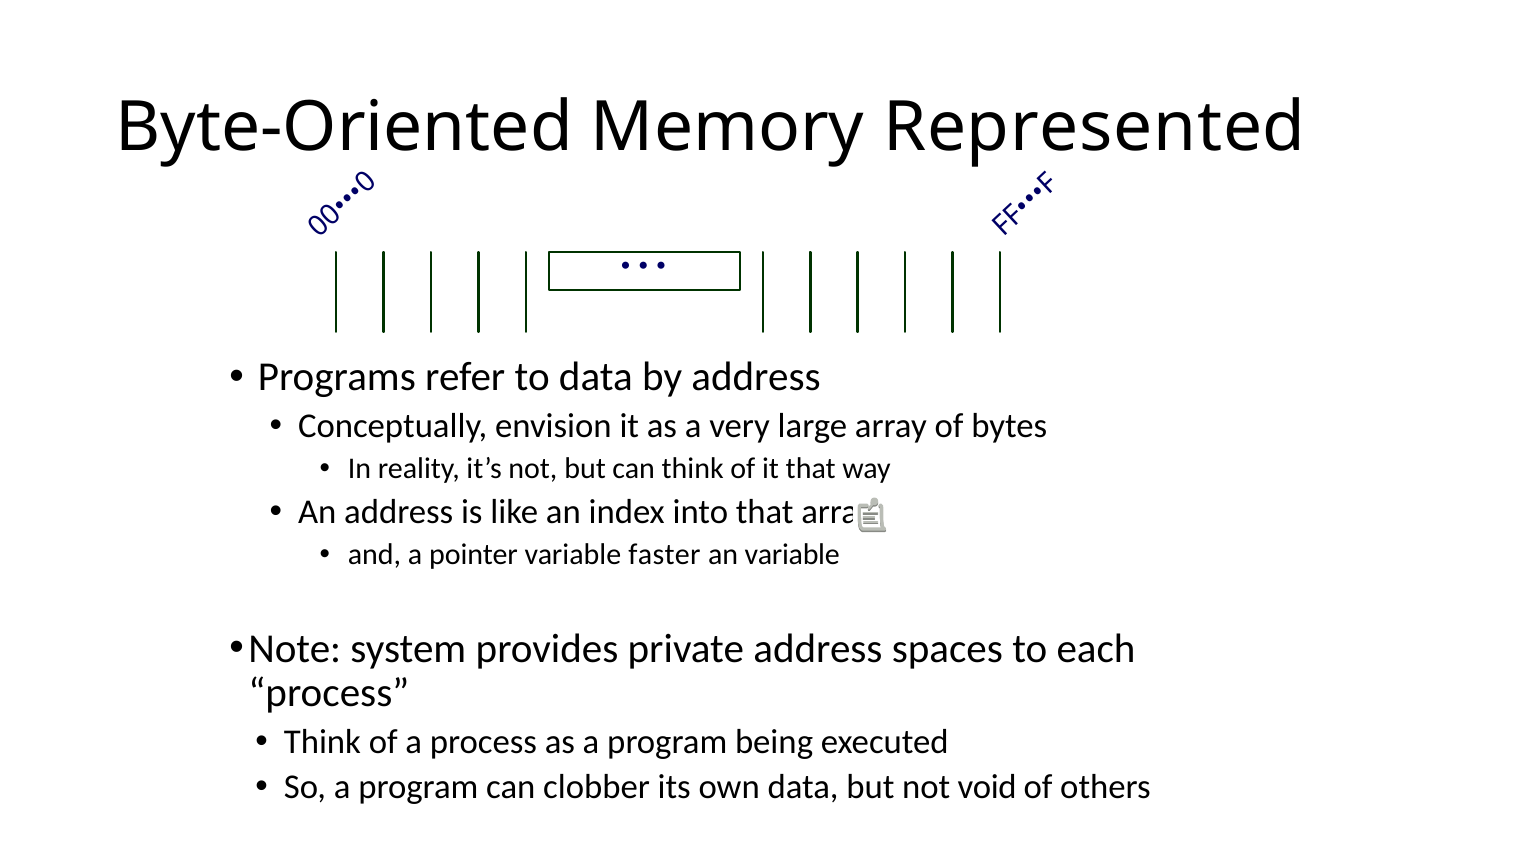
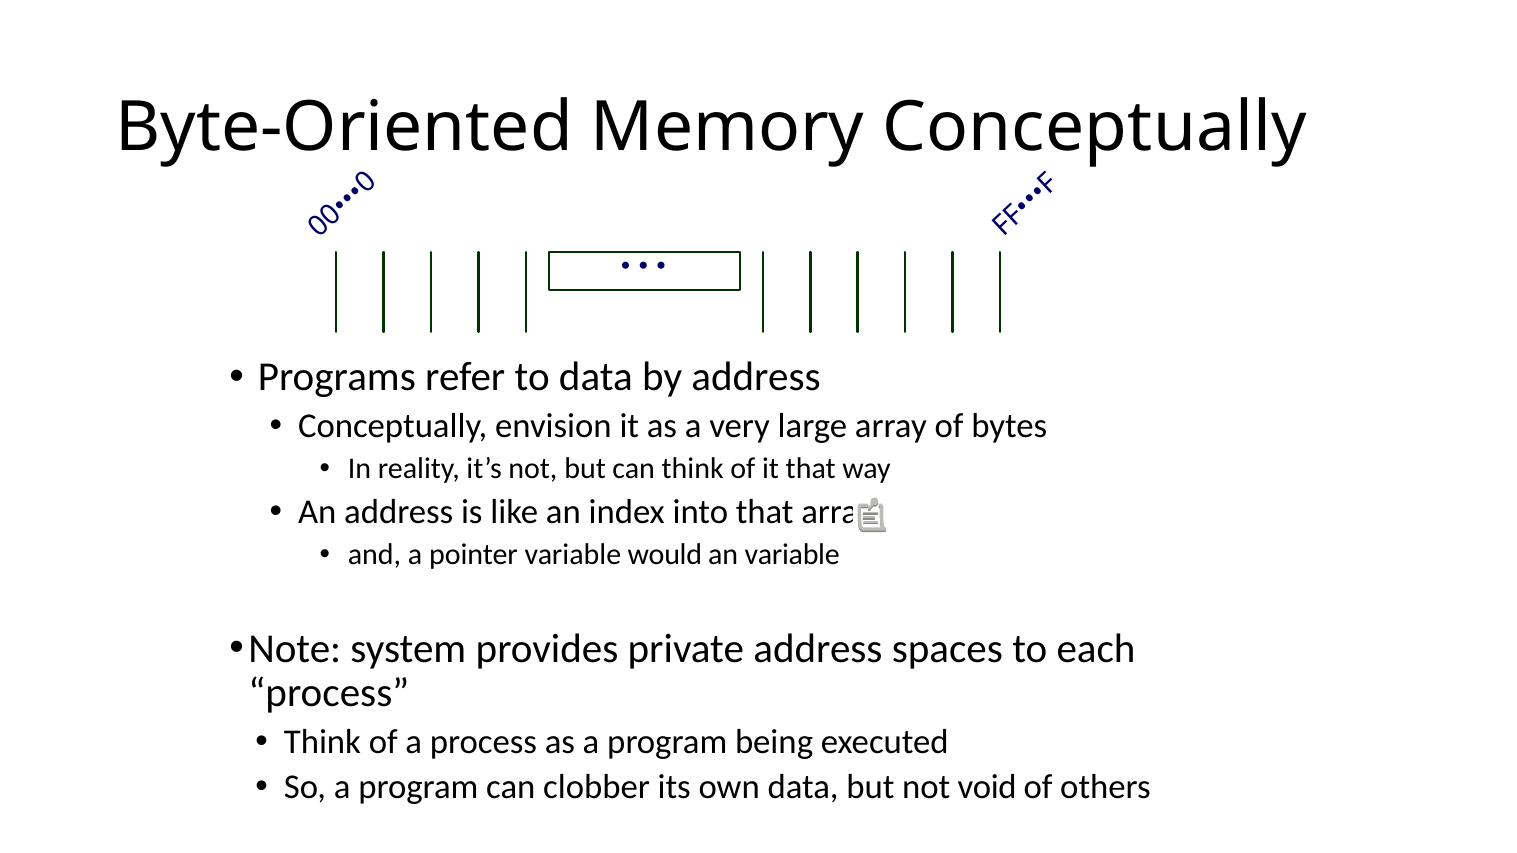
Memory Represented: Represented -> Conceptually (1095, 127)
faster: faster -> would (665, 555)
